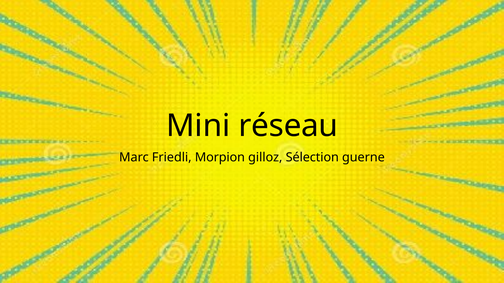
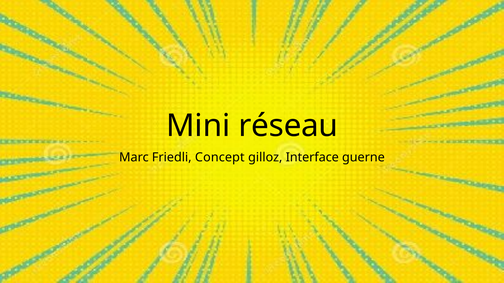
Morpion: Morpion -> Concept (220, 158)
Sélection: Sélection -> Interface (312, 158)
